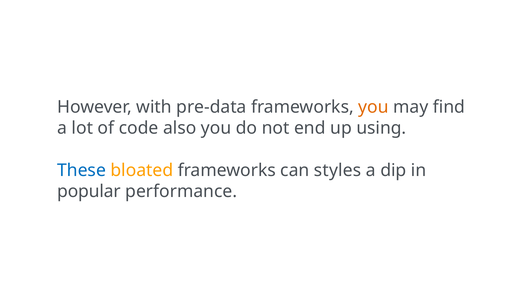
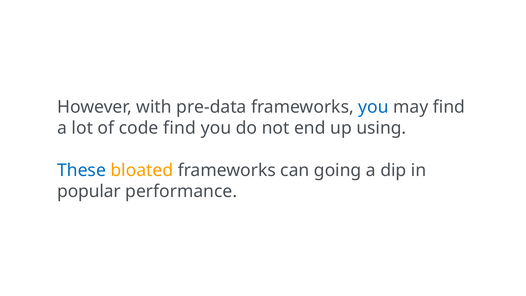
you colour: orange -> blue (373, 107)
code also: also -> find (180, 128)
styles: styles -> going (338, 170)
